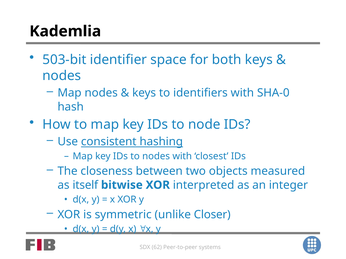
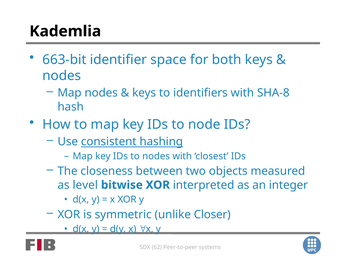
503-bit: 503-bit -> 663-bit (64, 60)
SHA-0: SHA-0 -> SHA-8 (273, 93)
itself: itself -> level (85, 185)
